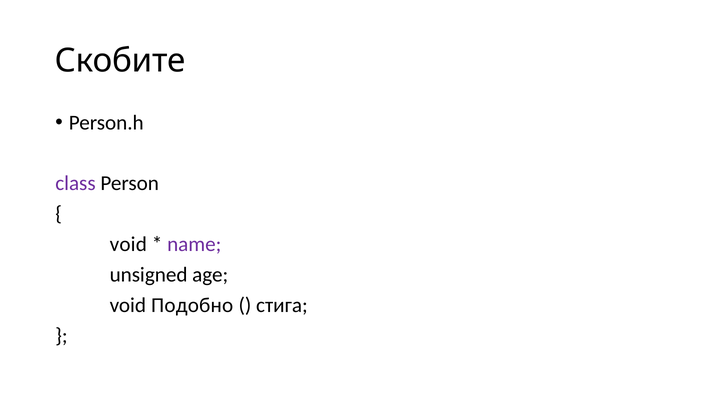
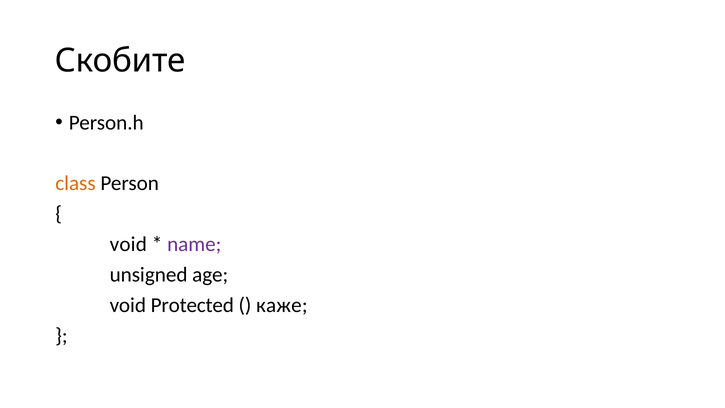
class colour: purple -> orange (75, 183)
Подобно: Подобно -> Protected (192, 305)
стига: стига -> каже (282, 305)
